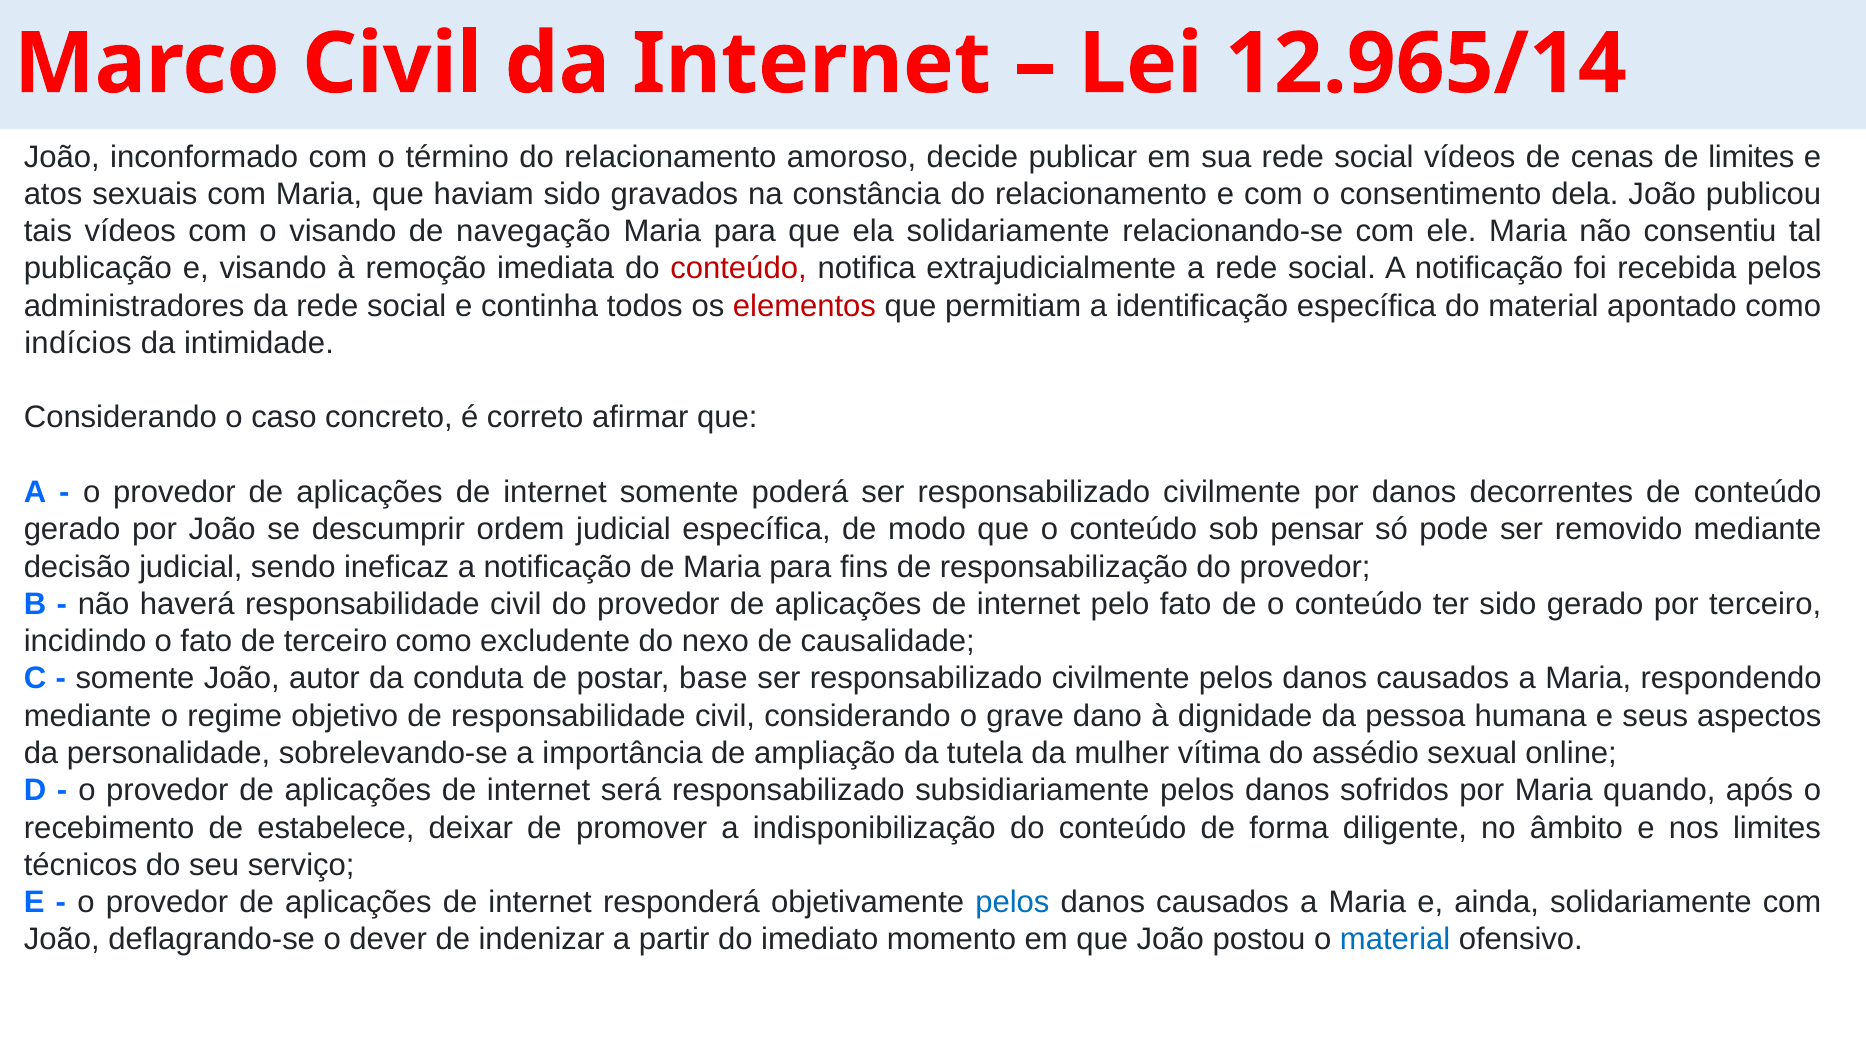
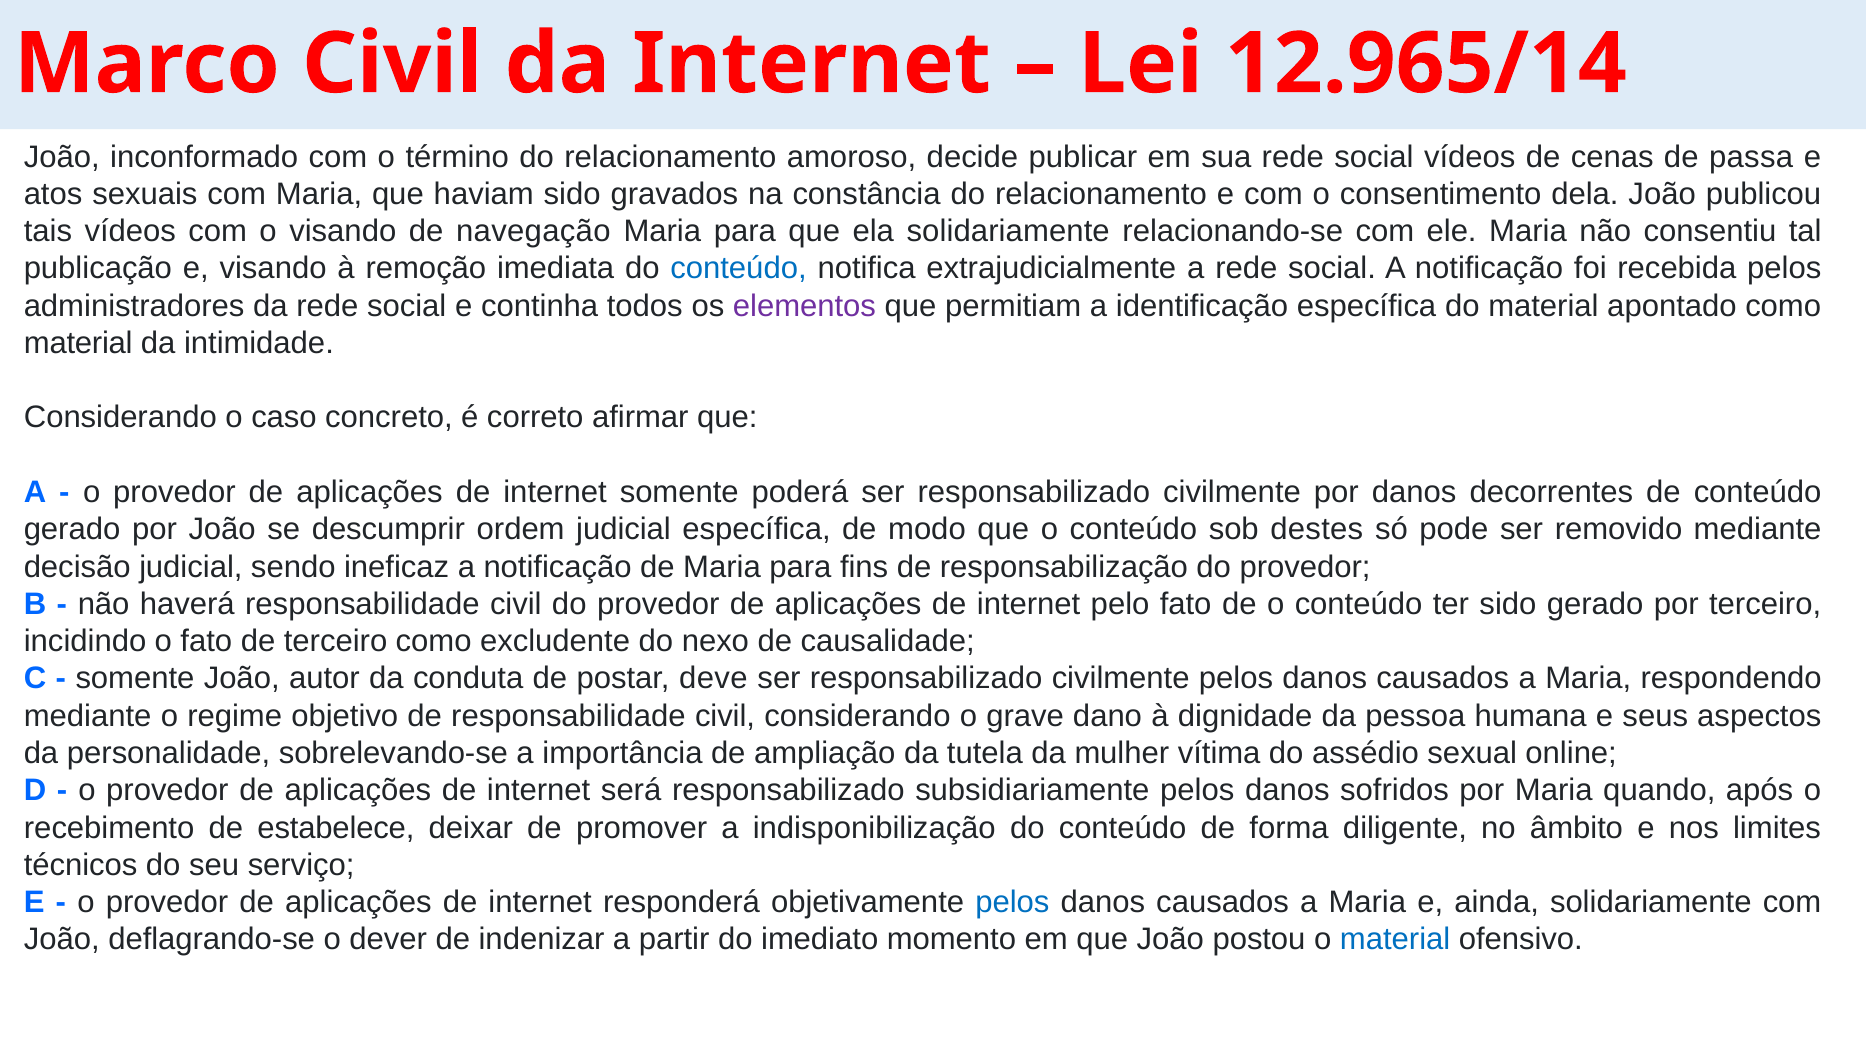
de limites: limites -> passa (1751, 157)
conteúdo colour: red -> blue (738, 269)
elementos colour: red -> purple (804, 306)
indícios: indícios -> material (78, 343)
pensar: pensar -> destes (1317, 530)
base: base -> deve (713, 679)
